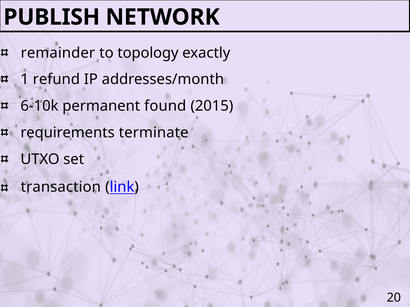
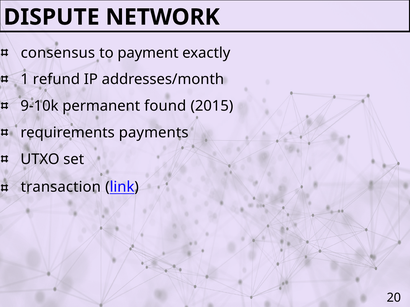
PUBLISH: PUBLISH -> DISPUTE (52, 17)
remainder: remainder -> consensus (58, 53)
topology: topology -> payment (148, 53)
6-10k: 6-10k -> 9-10k (40, 106)
terminate: terminate -> payments (154, 133)
